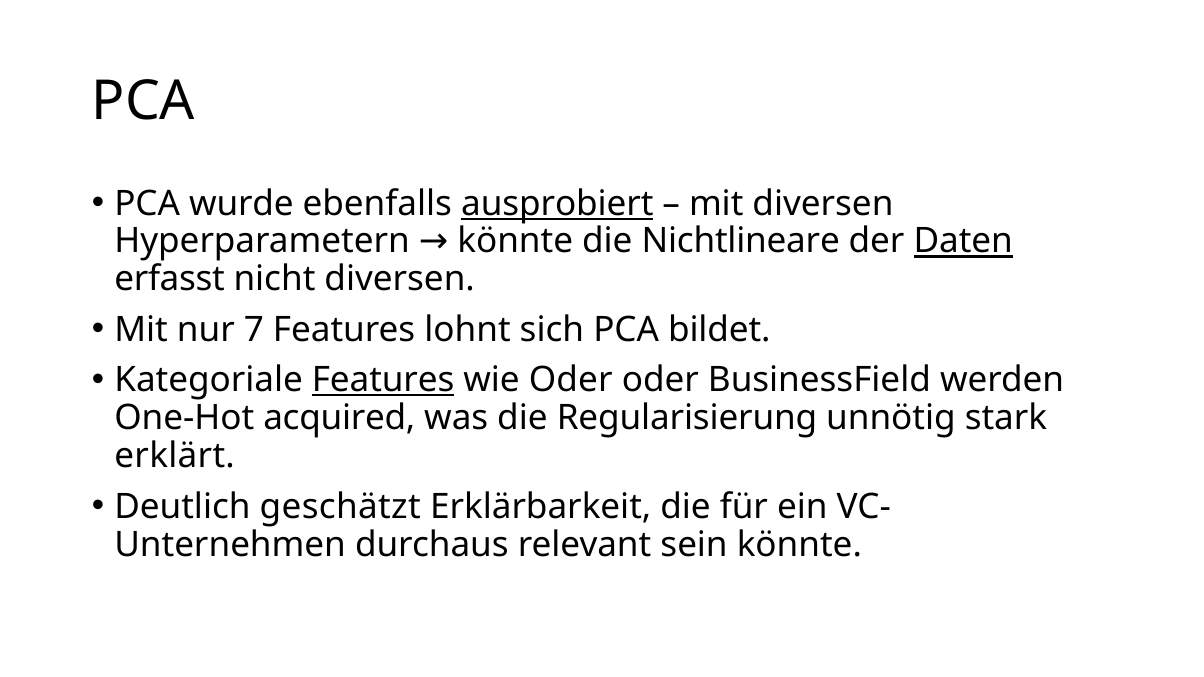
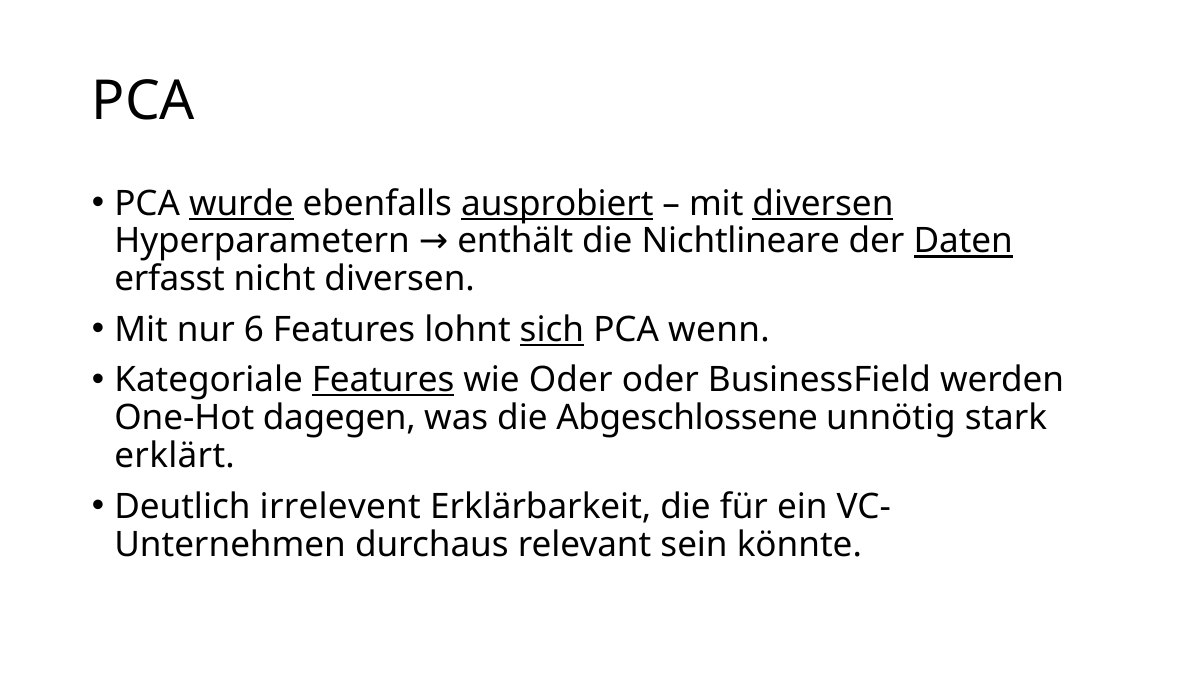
wurde underline: none -> present (241, 204)
diversen underline: none -> present (823, 204)
Hyperparametern könnte: könnte -> enthält (515, 241)
7: 7 -> 6 (254, 330)
sich underline: none -> present (552, 330)
bildet: bildet -> wenn (719, 330)
acquired: acquired -> dagegen (339, 418)
Regularisierung: Regularisierung -> Abgeschlossene (687, 418)
geschätzt: geschätzt -> irrelevent (340, 507)
